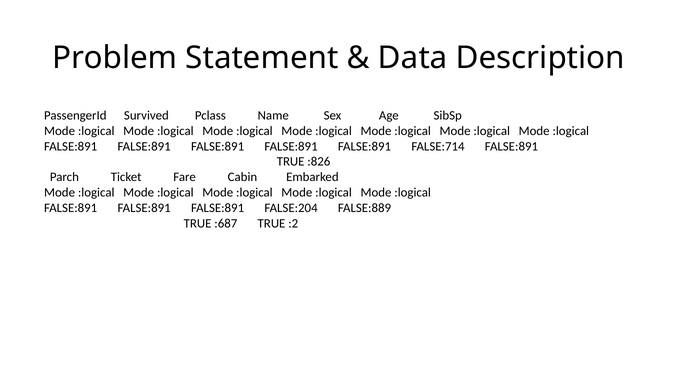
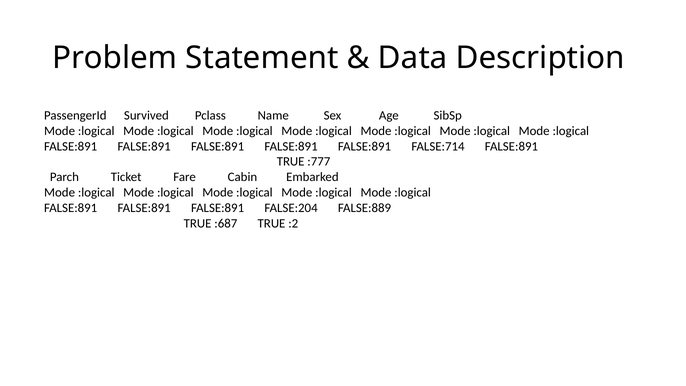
:826: :826 -> :777 (319, 162)
